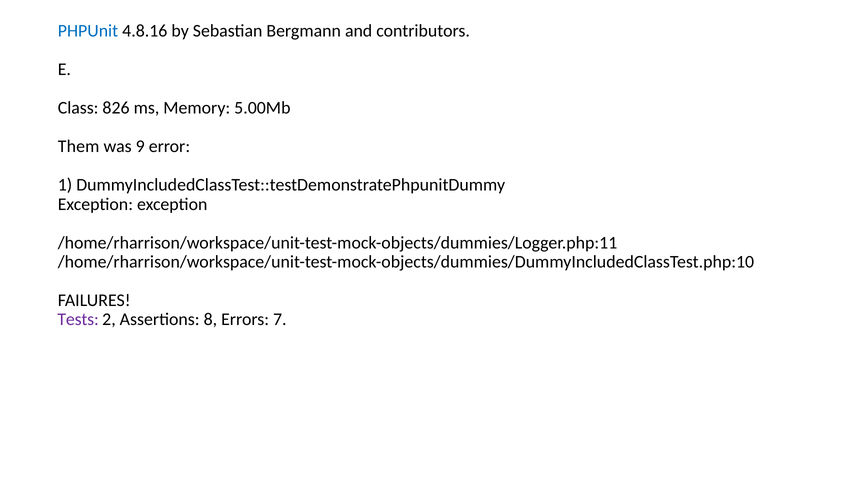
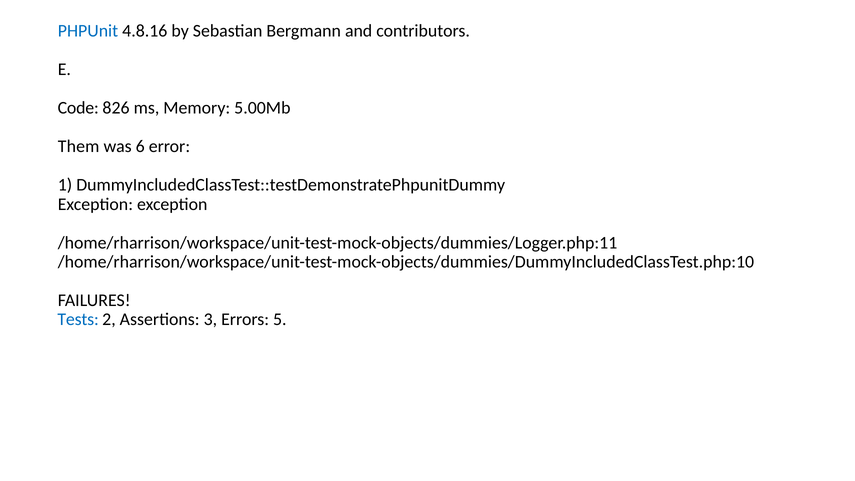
Class: Class -> Code (78, 108)
9: 9 -> 6 (140, 146)
Tests colour: purple -> blue (78, 320)
8: 8 -> 3 (210, 320)
7: 7 -> 5 (280, 320)
